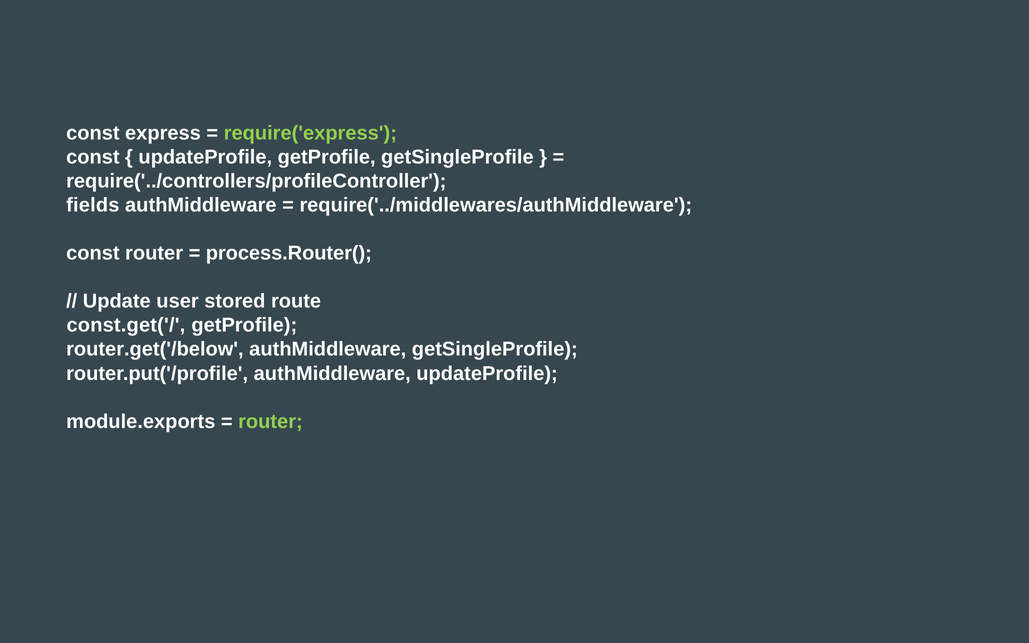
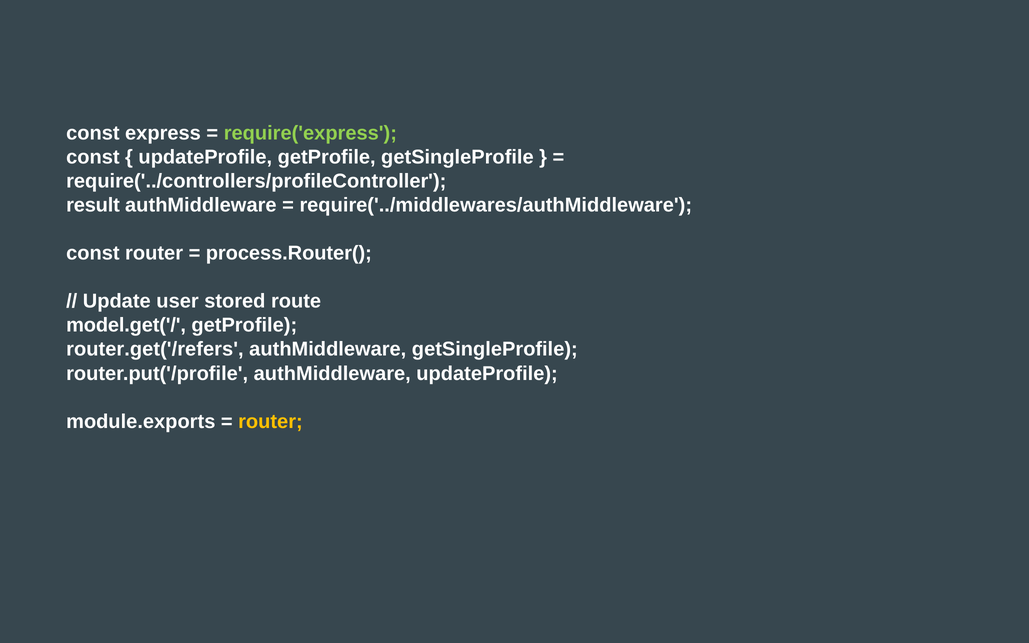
fields: fields -> result (93, 205)
const.get('/: const.get('/ -> model.get('/ (126, 325)
router.get('/below: router.get('/below -> router.get('/refers (155, 349)
router colour: light green -> yellow (270, 422)
